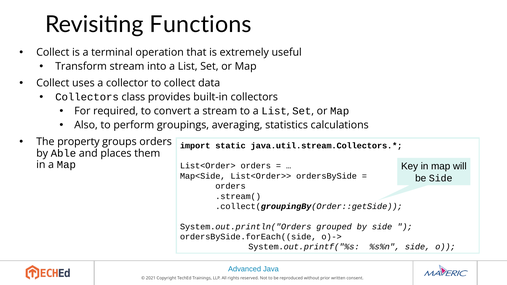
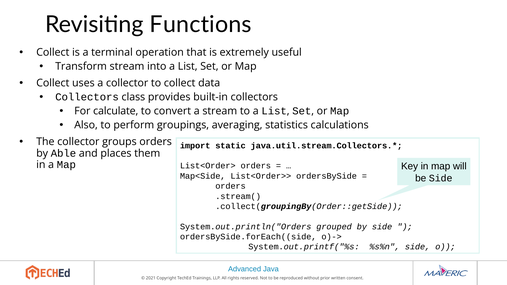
required: required -> calculate (116, 111)
The property: property -> collector (78, 142)
